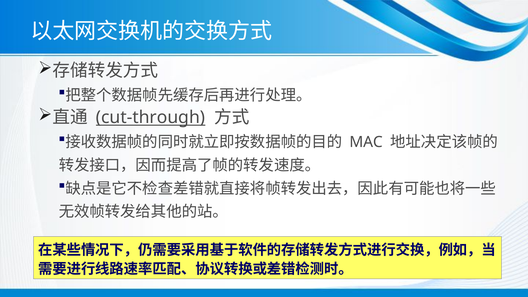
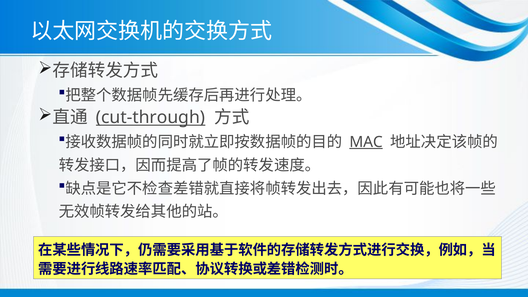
MAC underline: none -> present (366, 142)
